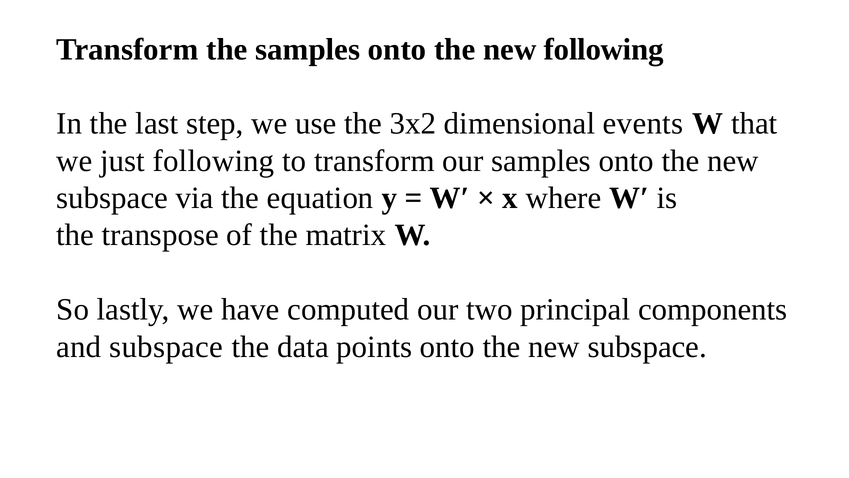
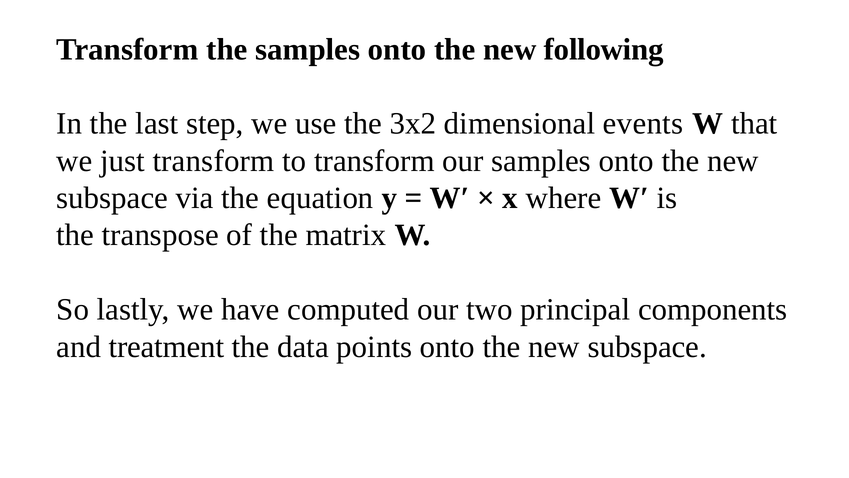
just following: following -> transform (214, 161)
and subspace: subspace -> treatment (166, 346)
